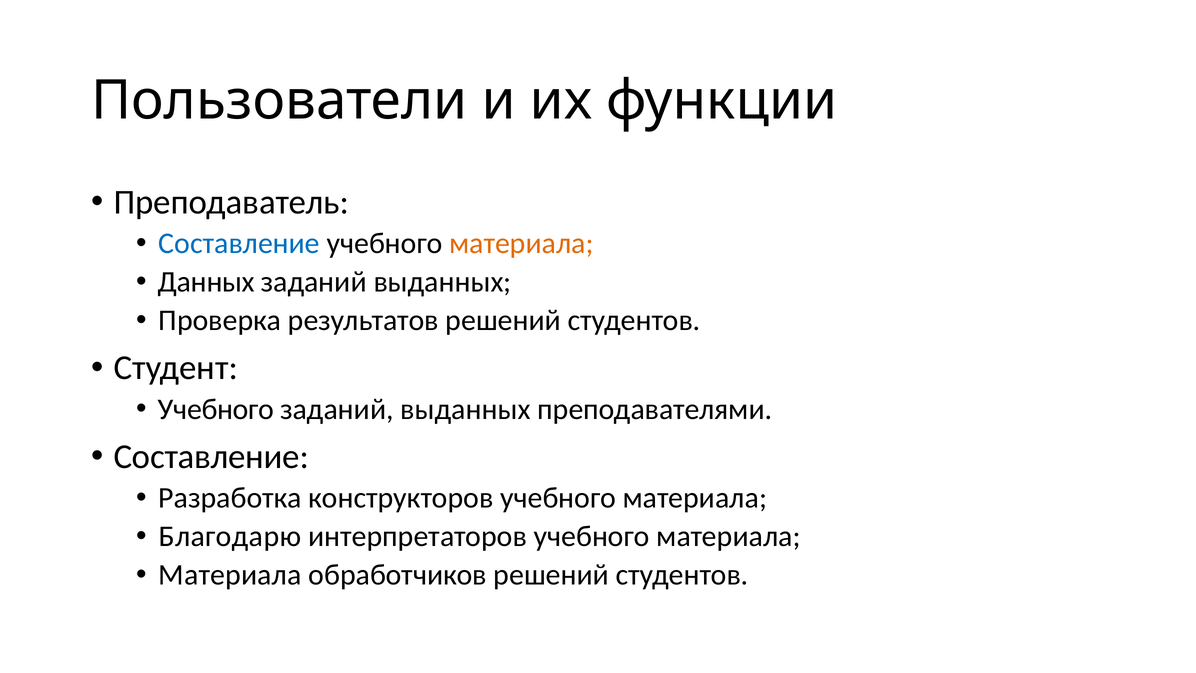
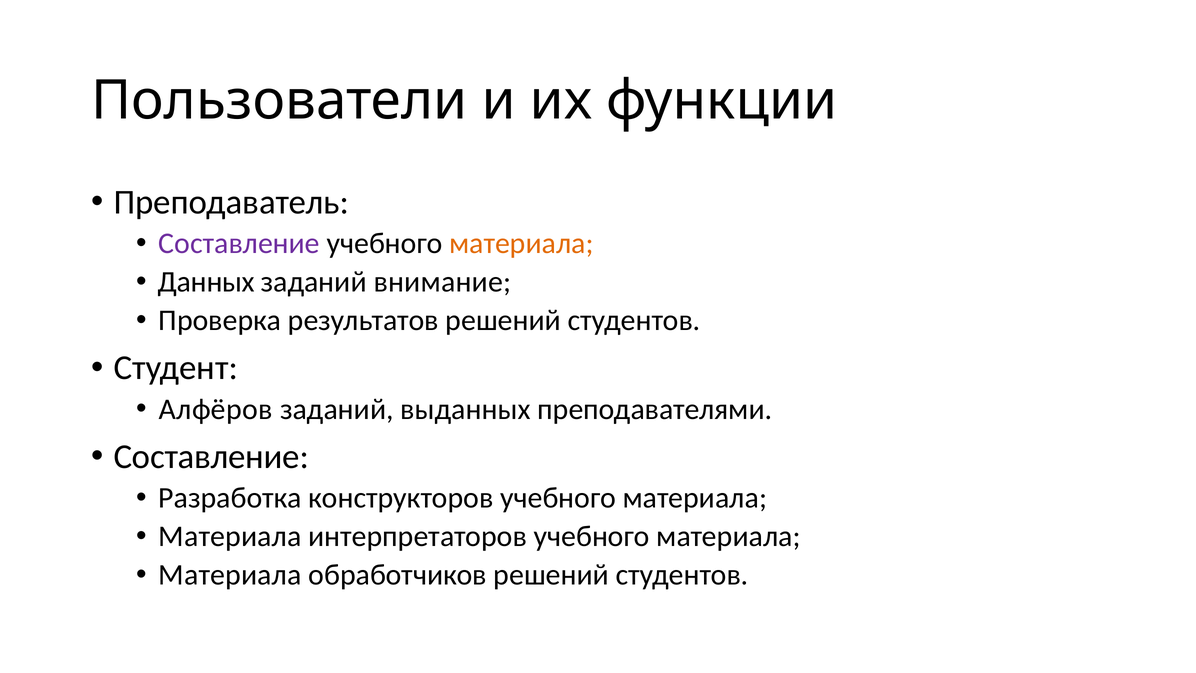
Составление colour: blue -> purple (239, 243)
выданных: выданных -> внимание (442, 282)
Учебного: Учебного -> Алфёров (216, 409)
Благодарю: Благодарю -> Материала (230, 536)
